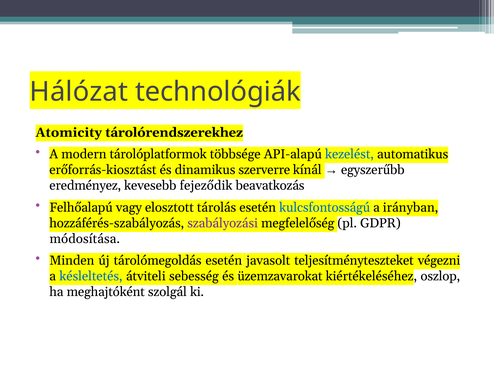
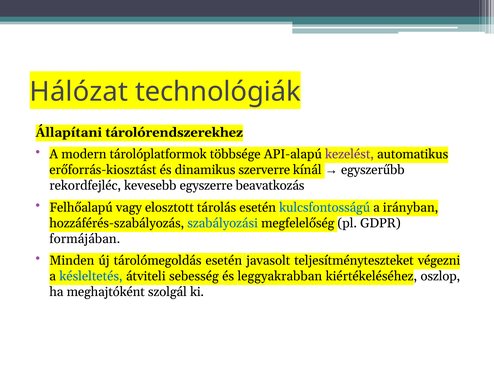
Atomicity: Atomicity -> Állapítani (69, 132)
kezelést colour: blue -> purple (349, 154)
eredményez: eredményez -> rekordfejléc (85, 185)
fejeződik: fejeződik -> egyszerre (206, 185)
szabályozási colour: purple -> blue (223, 223)
módosítása: módosítása -> formájában (85, 238)
üzemzavarokat: üzemzavarokat -> leggyakrabban (280, 276)
